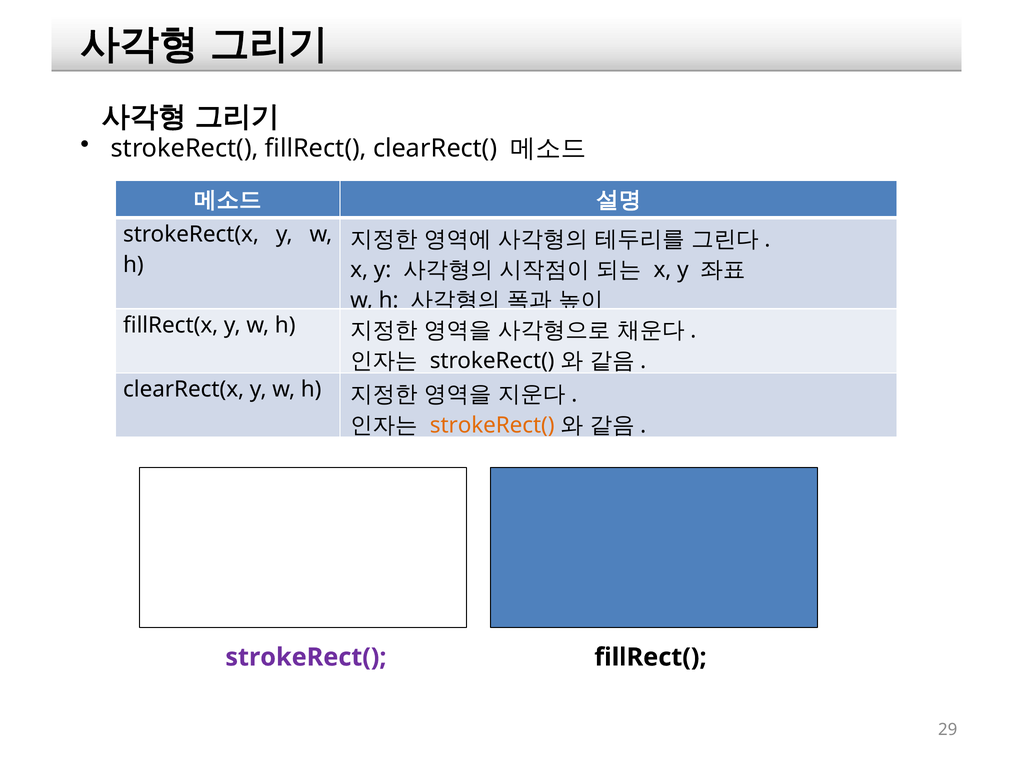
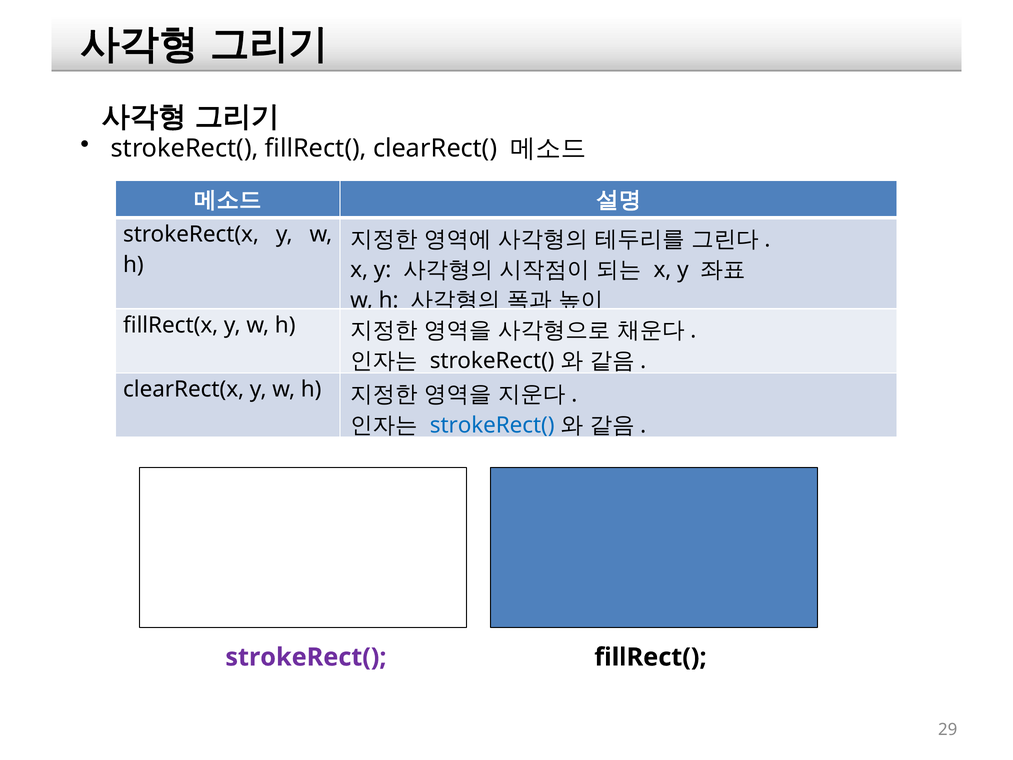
strokeRect( colour: orange -> blue (492, 425)
